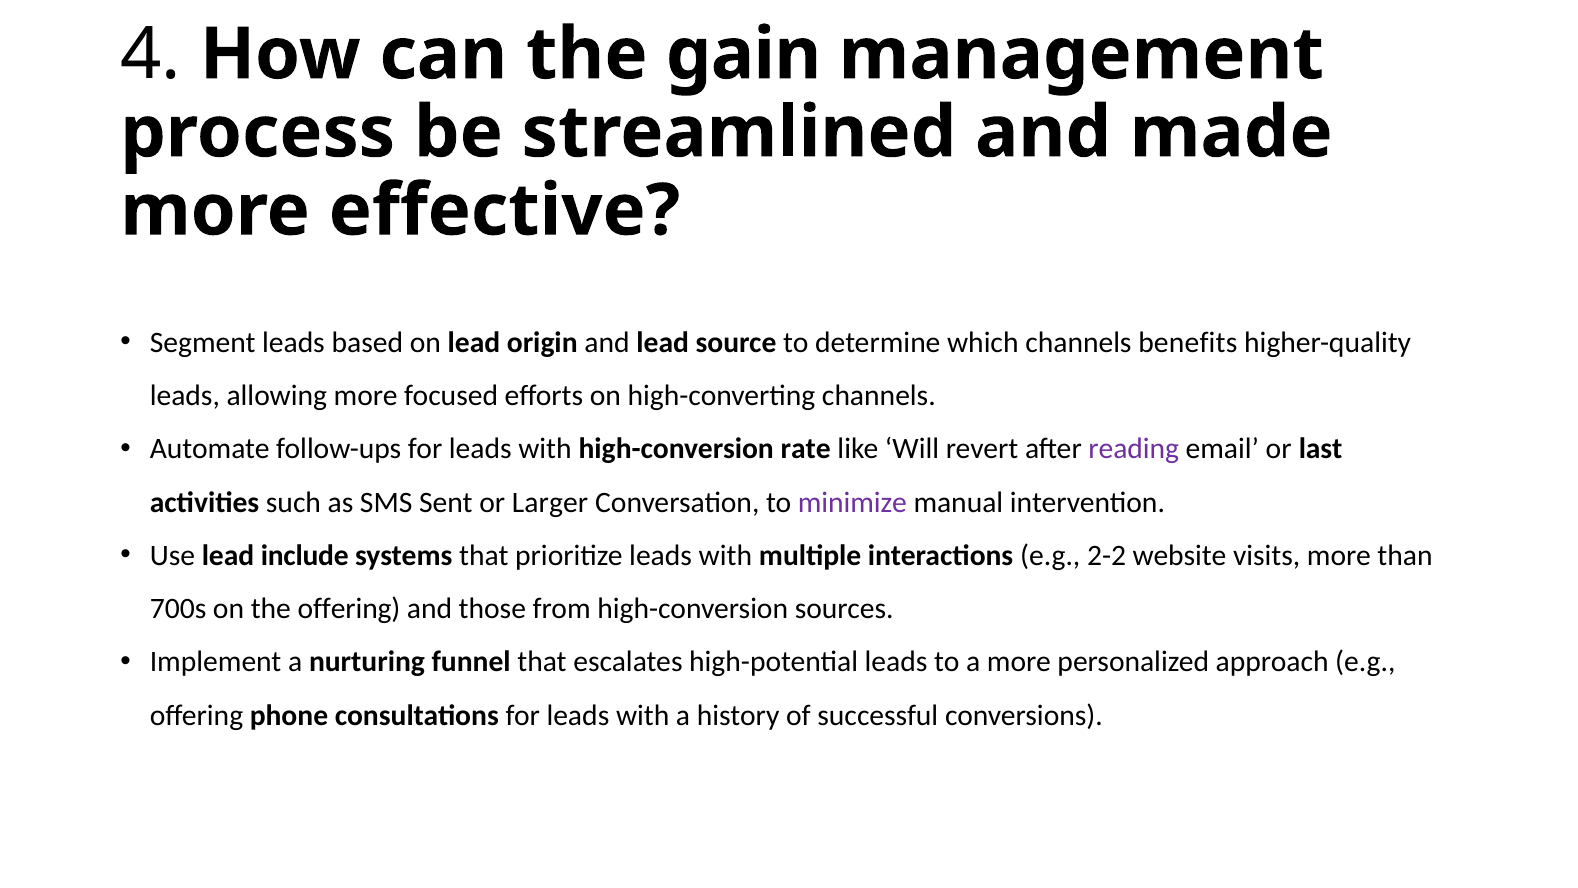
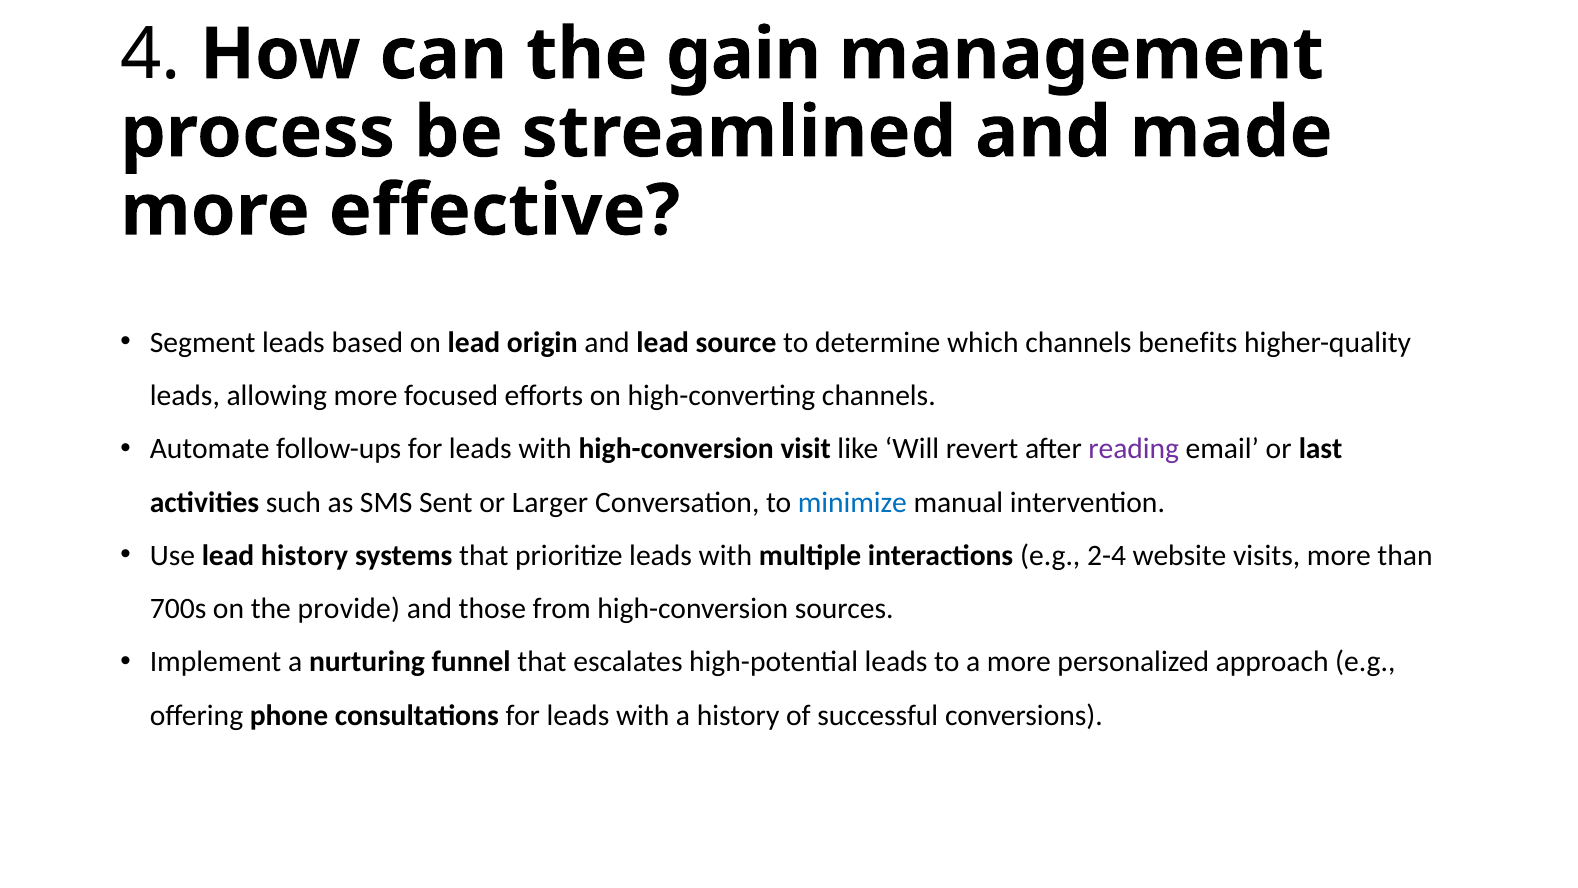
rate: rate -> visit (806, 449)
minimize colour: purple -> blue (852, 502)
lead include: include -> history (304, 555)
2-2: 2-2 -> 2-4 (1107, 555)
the offering: offering -> provide (349, 609)
